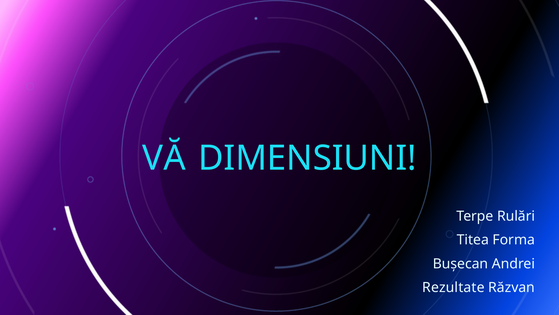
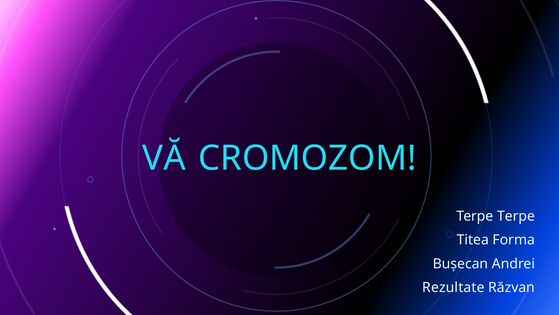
DIMENSIUNI: DIMENSIUNI -> CROMOZOM (307, 158)
Terpe Rulări: Rulări -> Terpe (516, 216)
